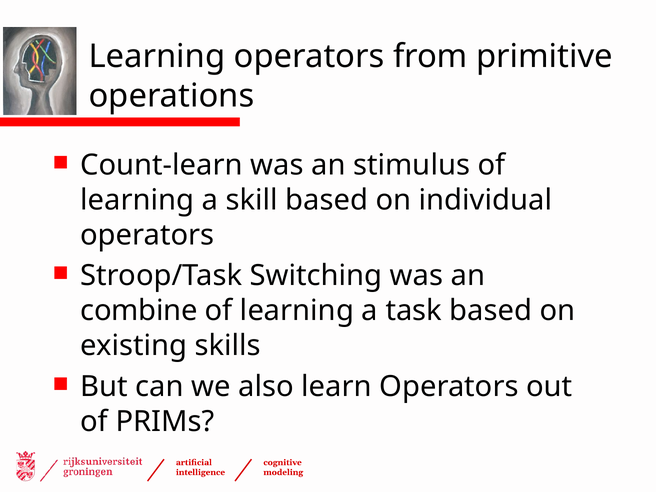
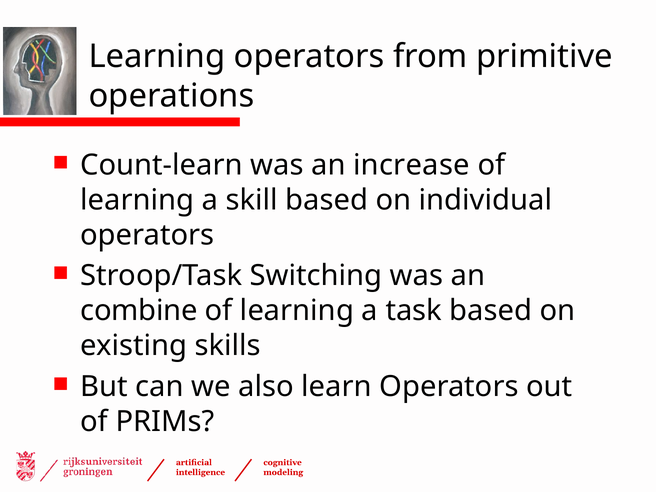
stimulus: stimulus -> increase (411, 165)
